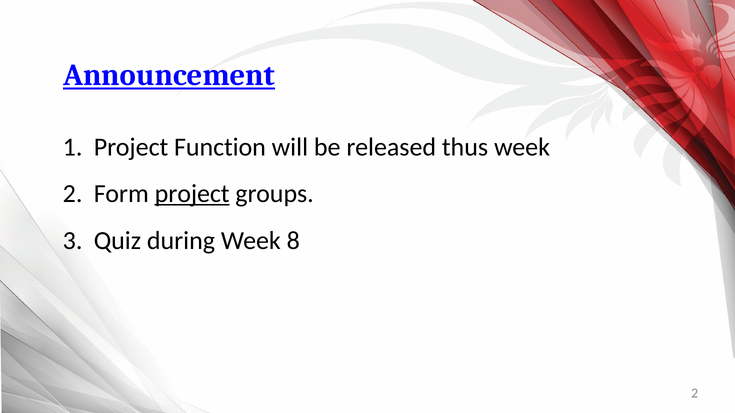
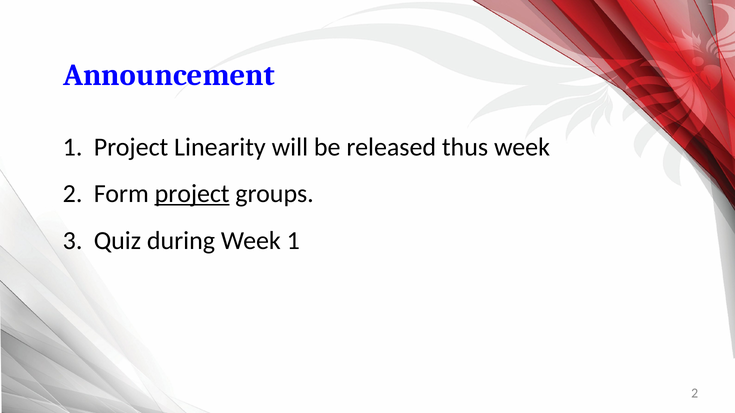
Announcement underline: present -> none (169, 75)
Function: Function -> Linearity (220, 147)
Week 8: 8 -> 1 (293, 241)
